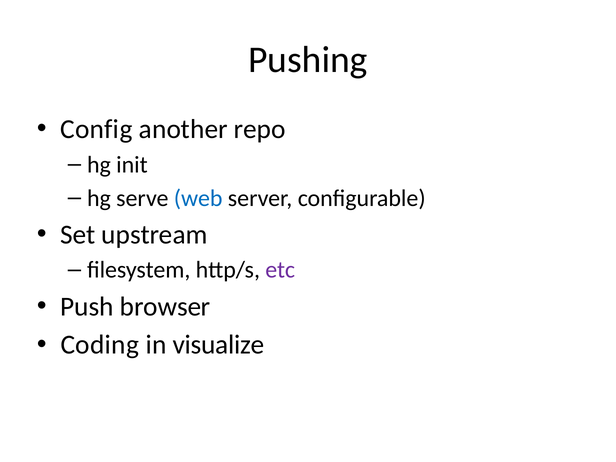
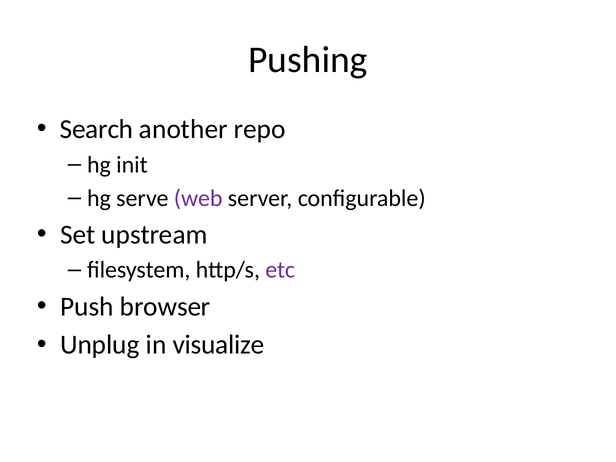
Config: Config -> Search (97, 129)
web colour: blue -> purple (198, 198)
Coding: Coding -> Unplug (100, 345)
